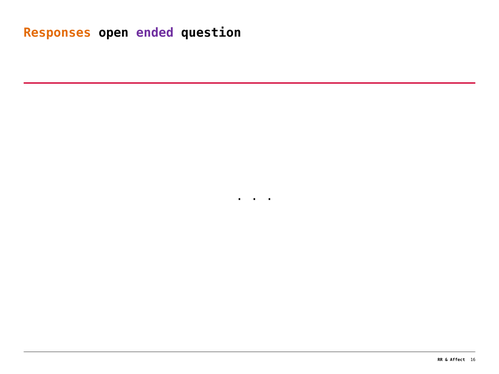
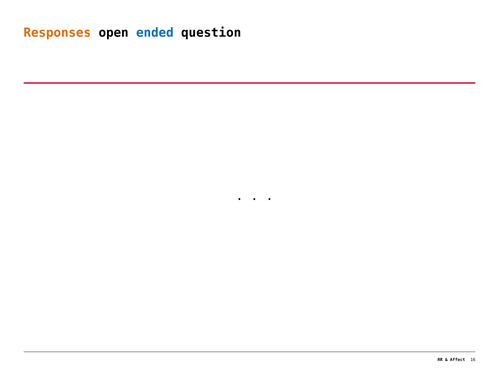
ended colour: purple -> blue (155, 33)
